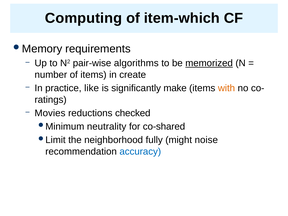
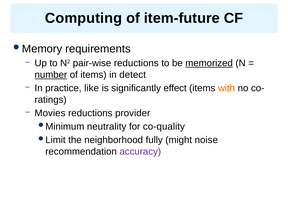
item-which: item-which -> item-future (182, 18)
pair-wise algorithms: algorithms -> reductions (136, 63)
number underline: none -> present (51, 75)
create: create -> detect (133, 75)
make: make -> effect (175, 88)
checked: checked -> provider (133, 113)
co-shared: co-shared -> co-quality (164, 127)
accuracy colour: blue -> purple (140, 152)
